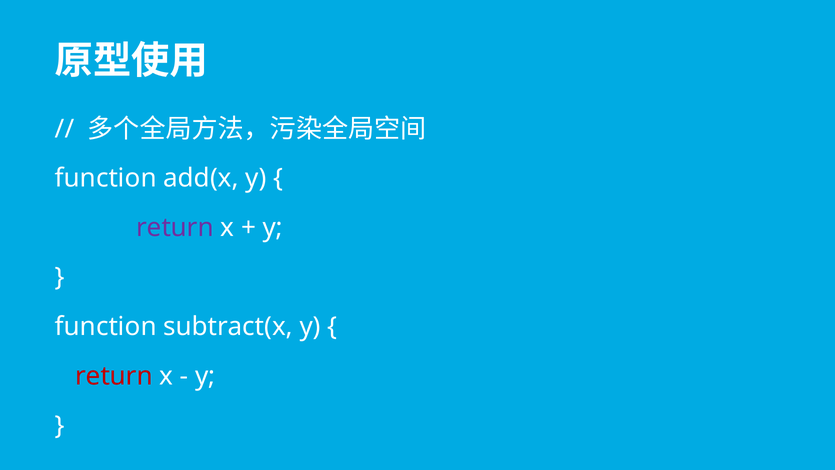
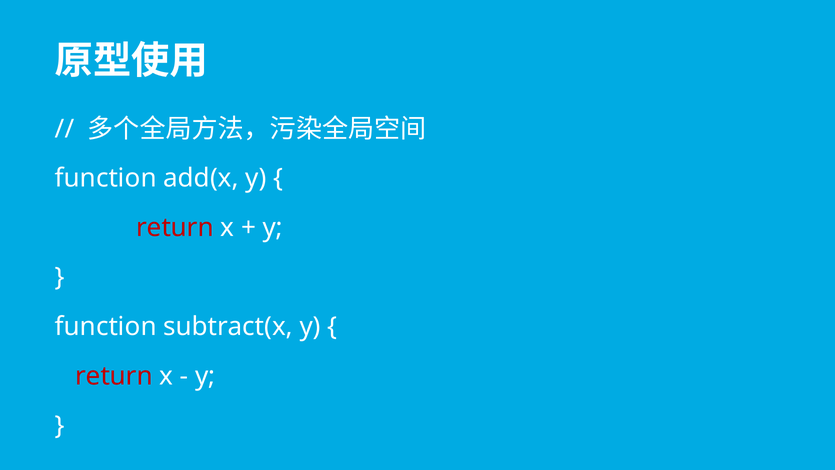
return colour: purple -> red (175, 228)
